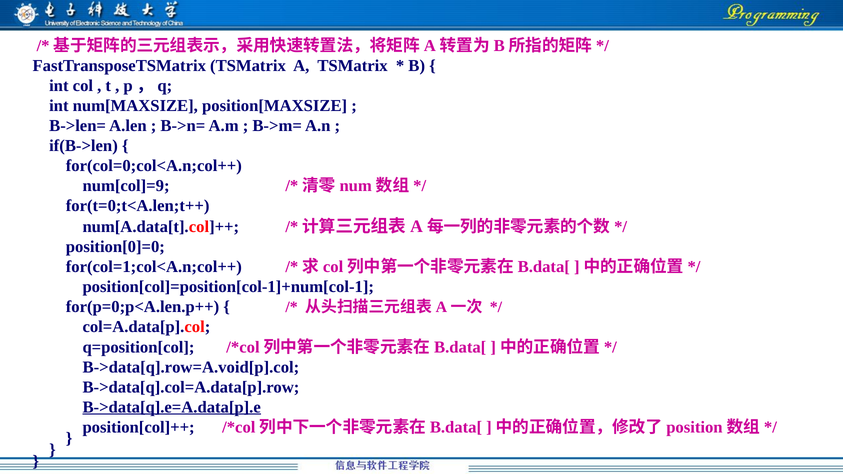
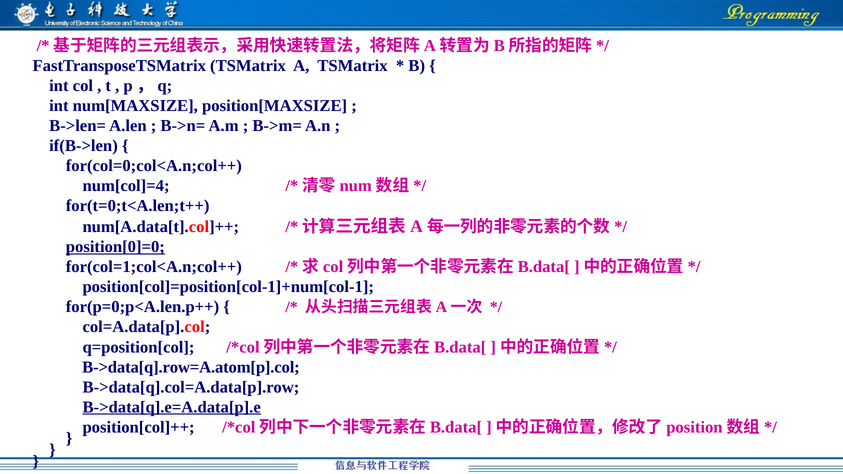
num[col]=9: num[col]=9 -> num[col]=4 (126, 186)
position[0]=0 underline: none -> present (115, 247)
B->data[q].row=A.void[p].col: B->data[q].row=A.void[p].col -> B->data[q].row=A.atom[p].col (191, 367)
